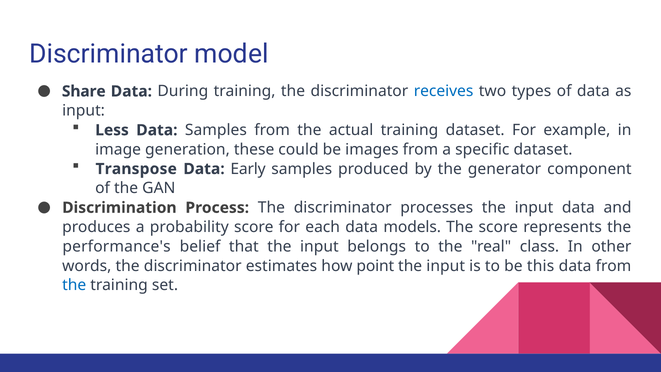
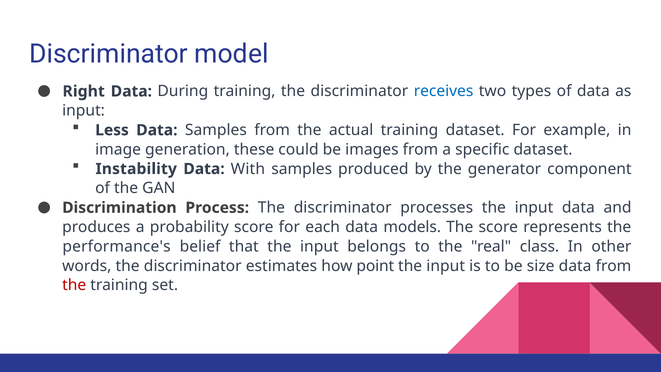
Share: Share -> Right (84, 91)
Transpose: Transpose -> Instability (136, 169)
Early: Early -> With (248, 169)
this: this -> size (541, 266)
the colour: blue -> red (74, 285)
